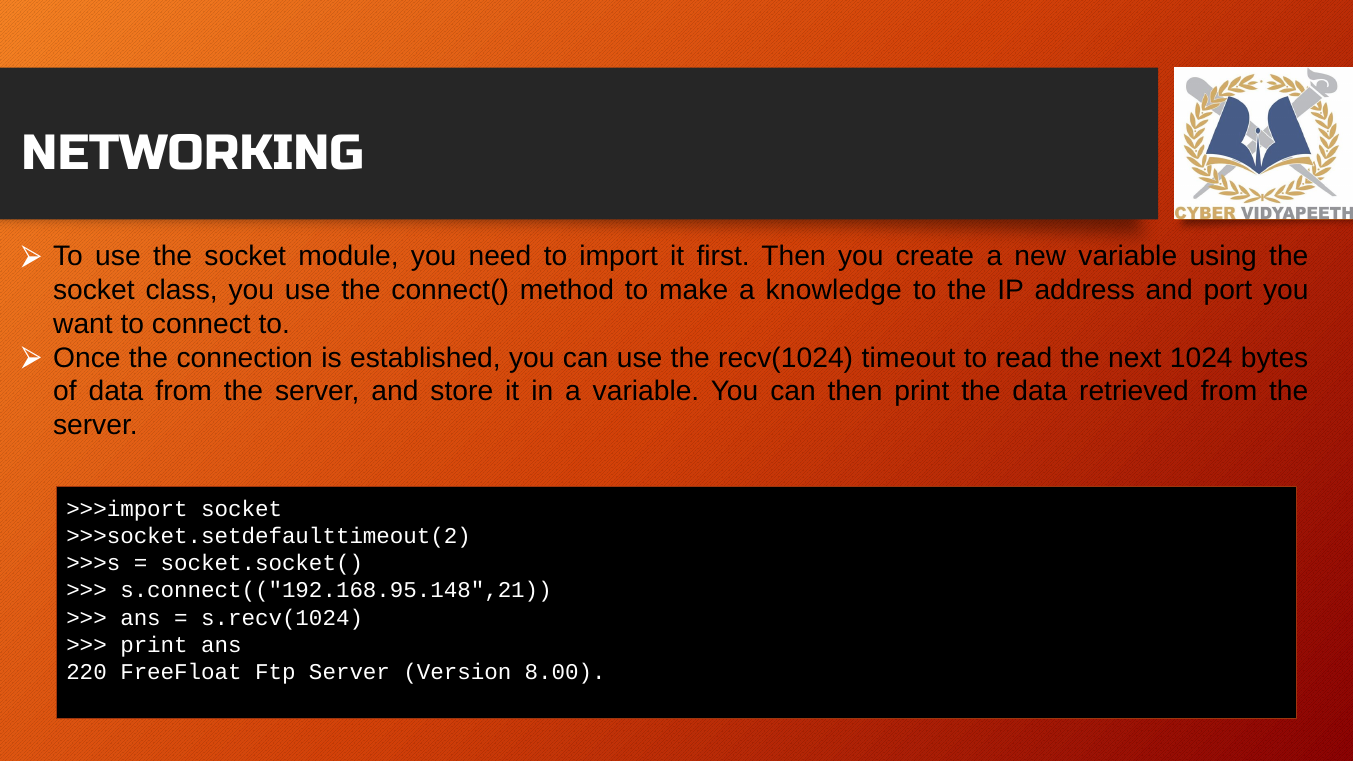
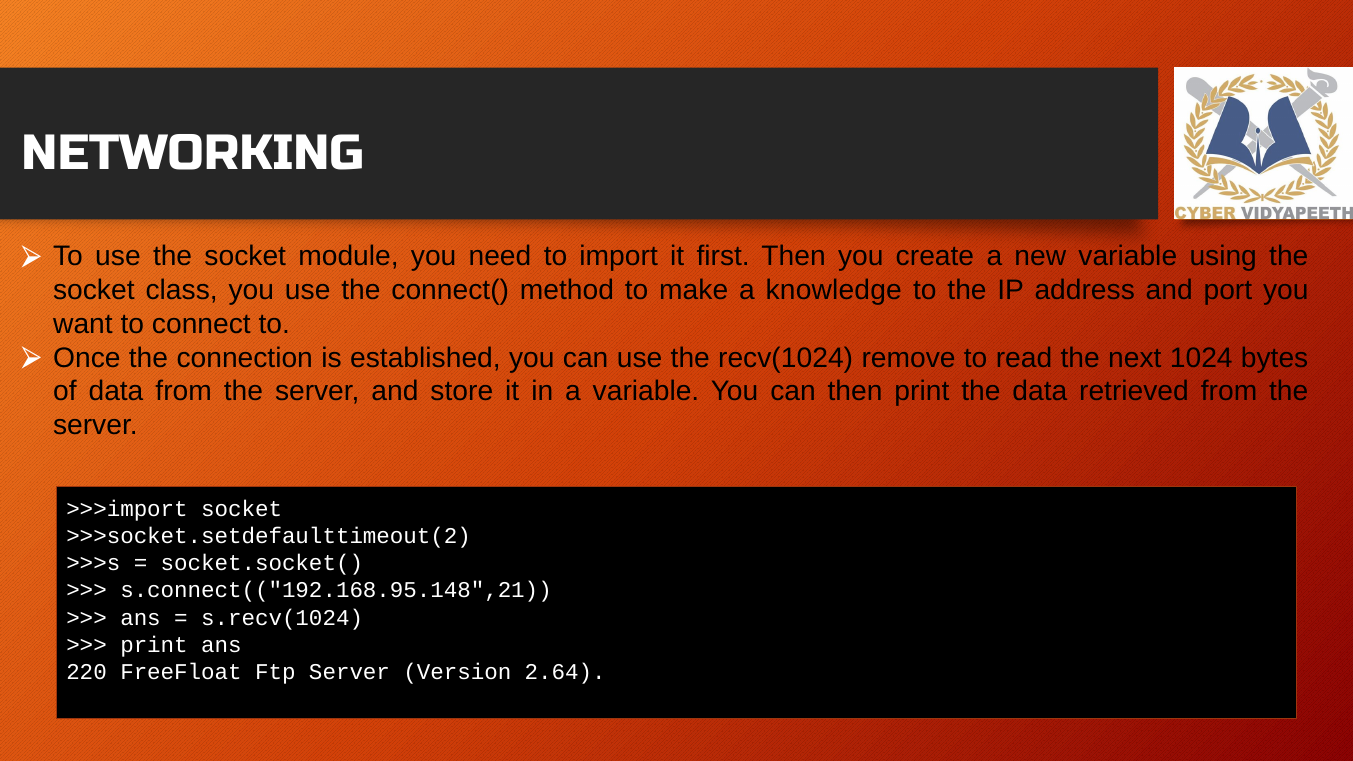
timeout: timeout -> remove (909, 358)
8.00: 8.00 -> 2.64 (565, 672)
